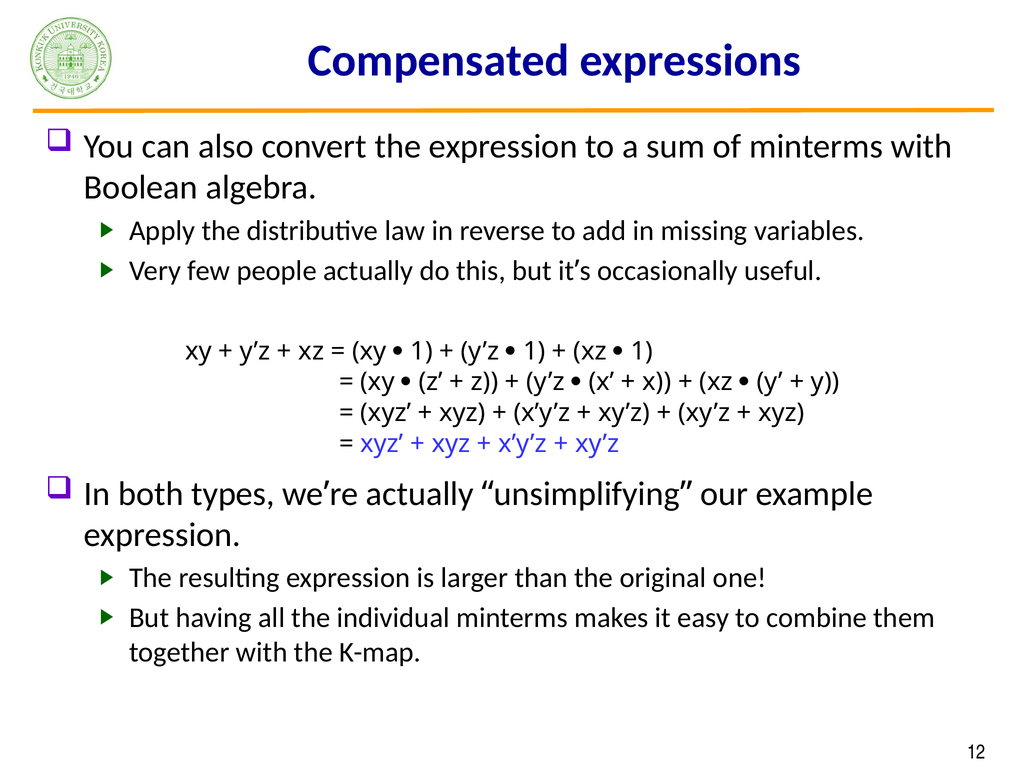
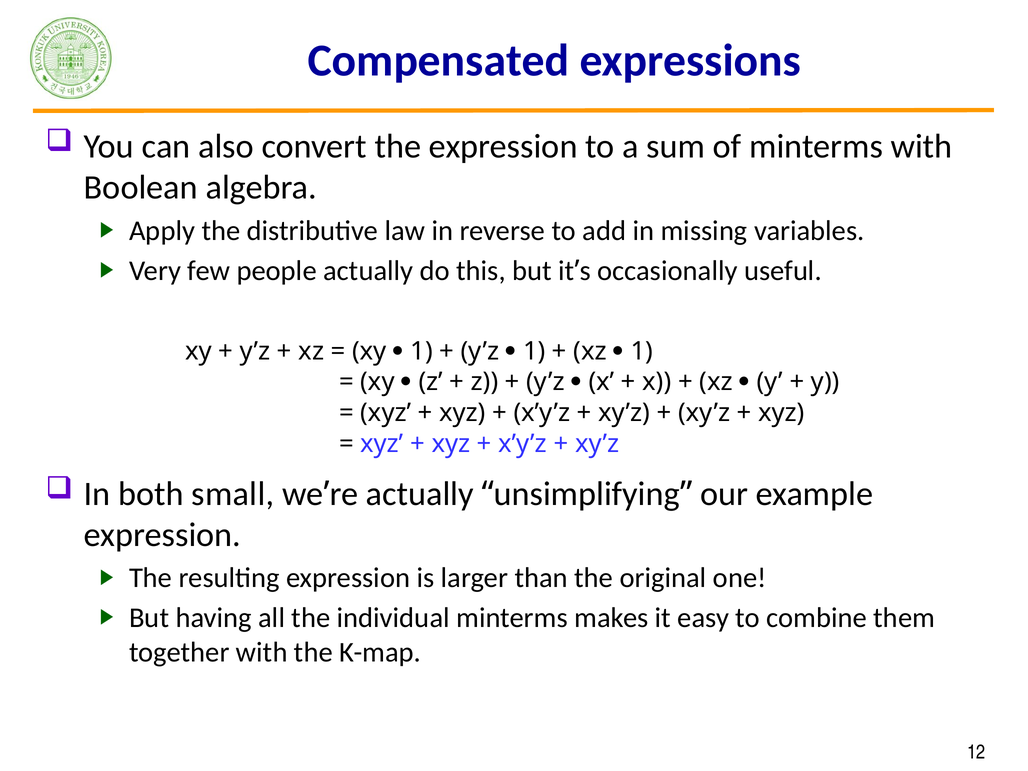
types: types -> small (233, 494)
